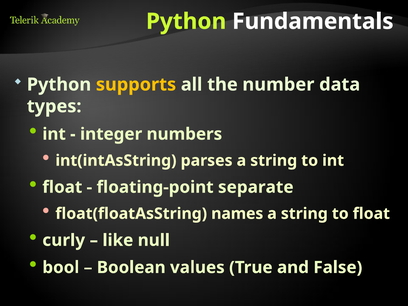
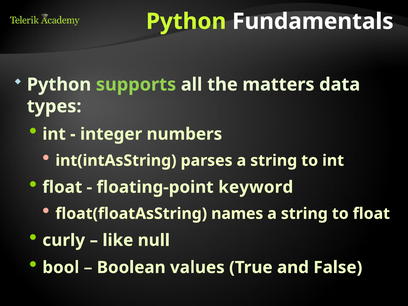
supports colour: yellow -> light green (136, 85)
number: number -> matters (278, 85)
separate: separate -> keyword (256, 187)
